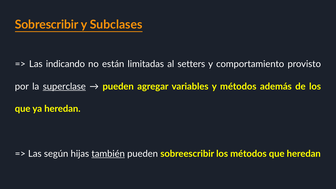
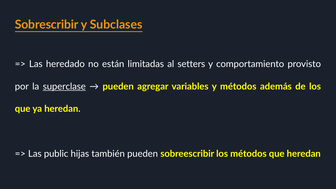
indicando: indicando -> heredado (65, 64)
según: según -> public (56, 154)
también underline: present -> none (108, 154)
